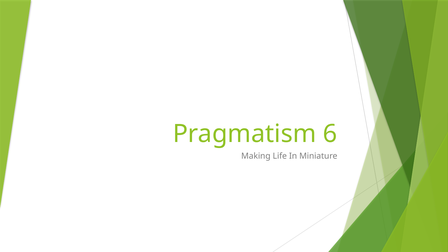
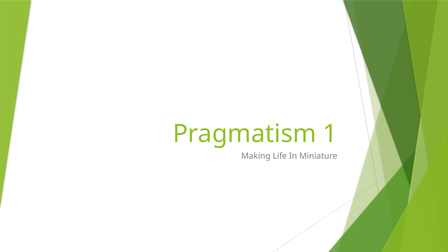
6: 6 -> 1 (330, 134)
